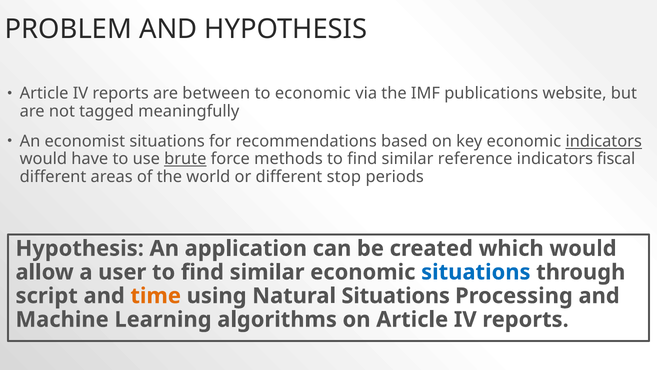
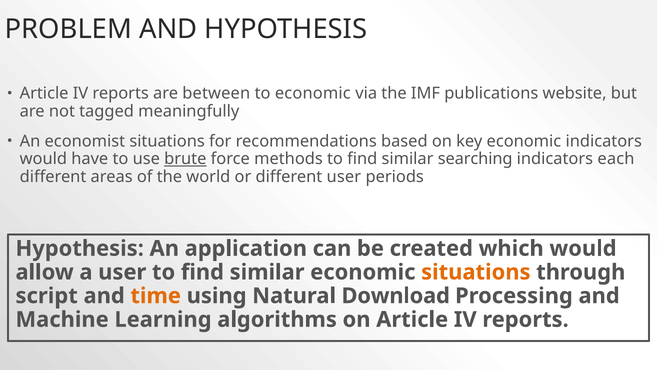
indicators underline: present -> none (604, 141)
reference: reference -> searching (475, 159)
fiscal: fiscal -> each (616, 159)
different stop: stop -> user (344, 177)
situations colour: blue -> orange (476, 272)
Natural Situations: Situations -> Download (396, 296)
